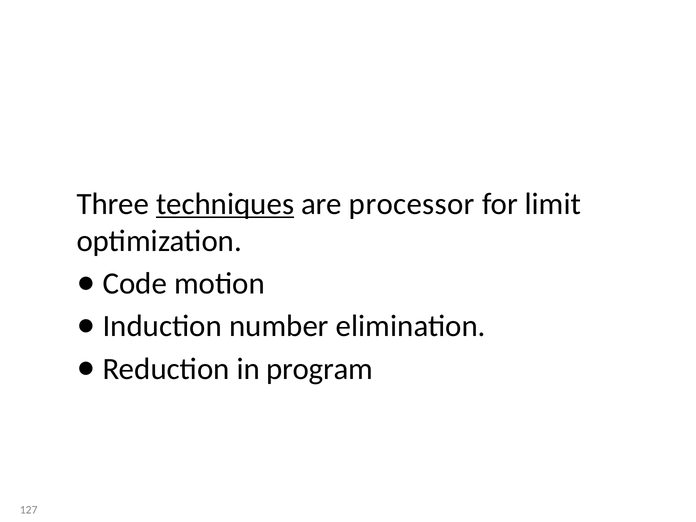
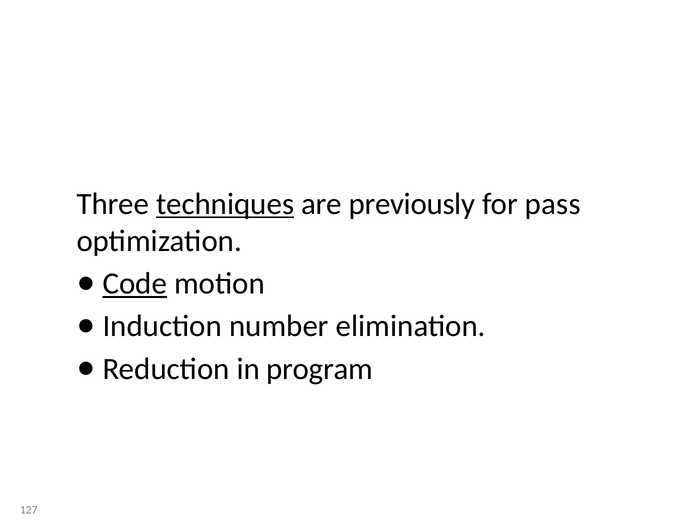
processor: processor -> previously (412, 204)
limit: limit -> pass (553, 204)
Code underline: none -> present (135, 284)
